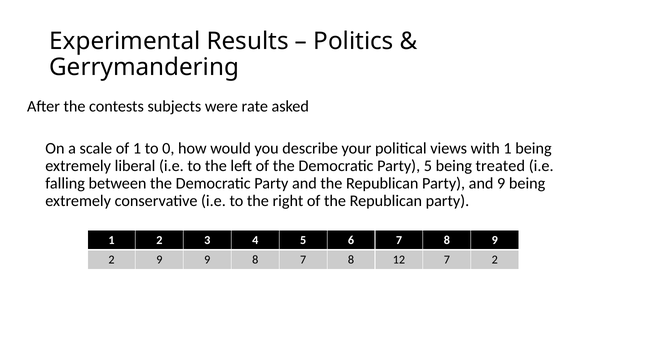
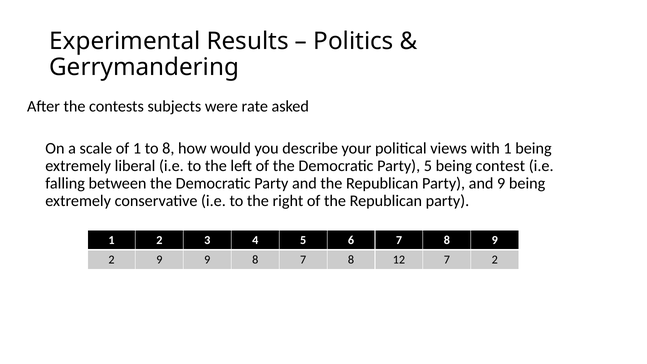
to 0: 0 -> 8 (168, 148)
treated: treated -> contest (500, 166)
